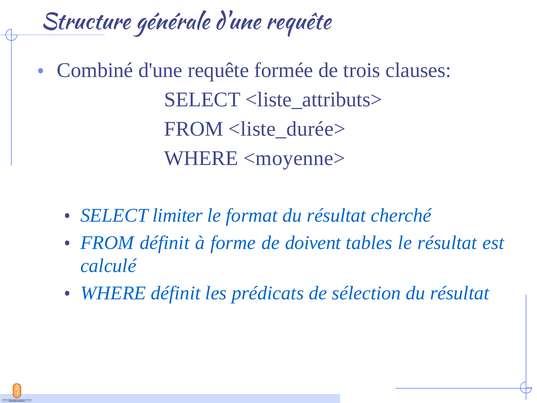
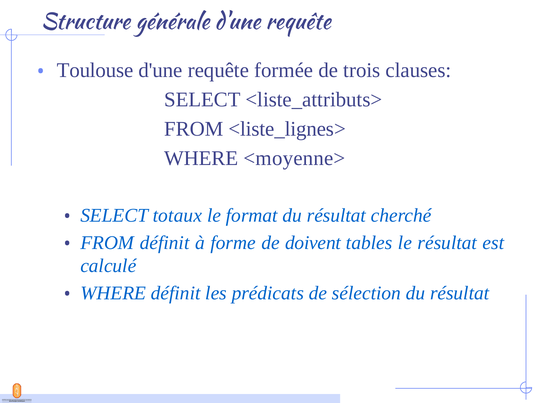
Combiné: Combiné -> Toulouse (95, 70)
<liste_durée>: <liste_durée> -> <liste_lignes> (287, 129)
limiter: limiter -> totaux (177, 215)
